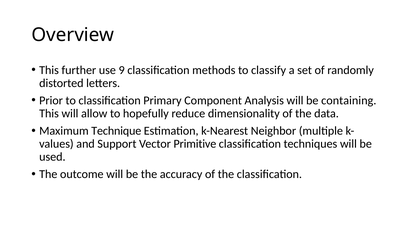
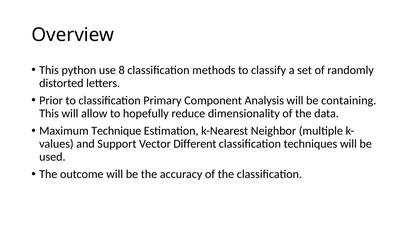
further: further -> python (79, 70)
9: 9 -> 8 (122, 70)
Primitive: Primitive -> Different (195, 143)
